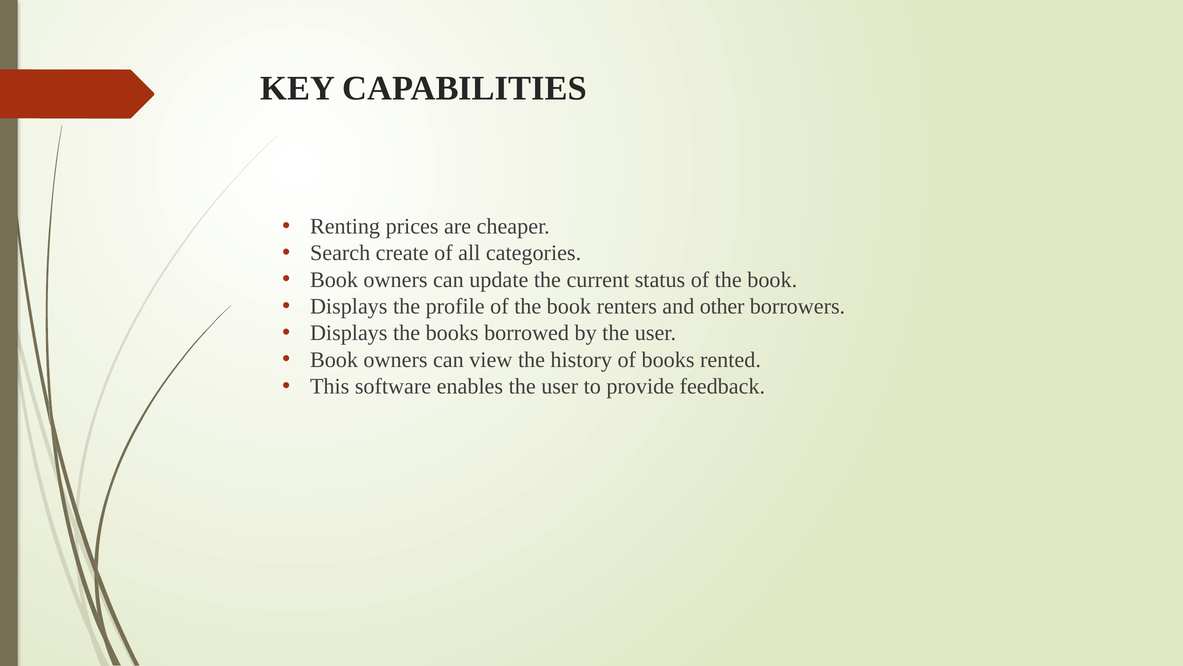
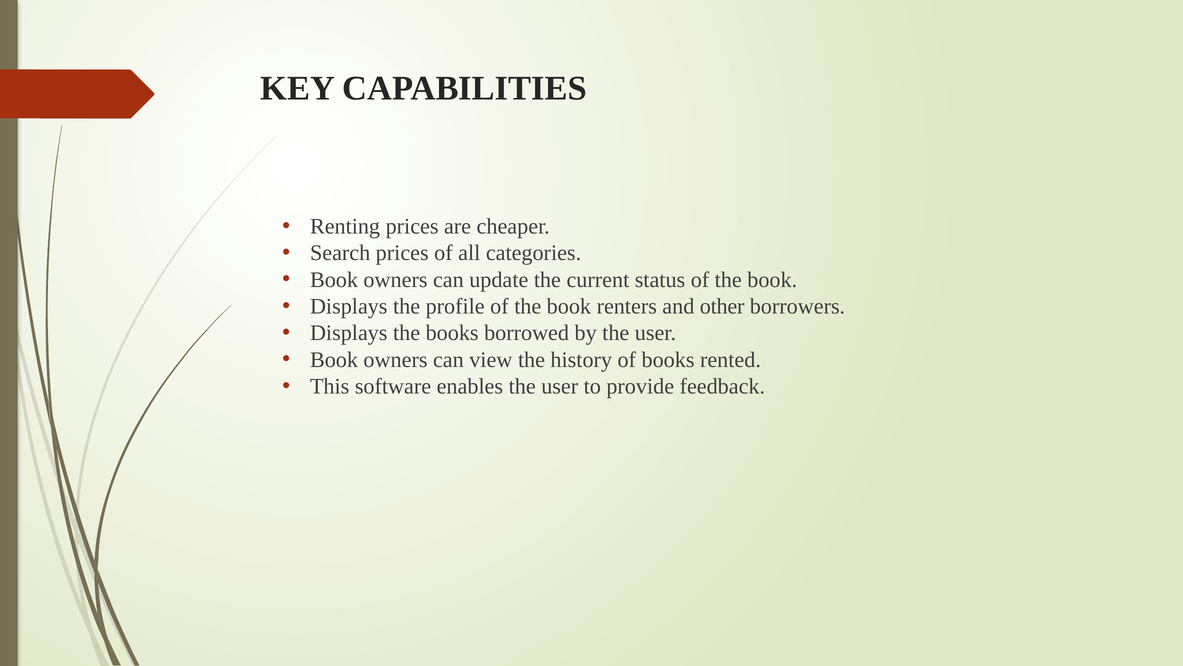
Search create: create -> prices (402, 253)
